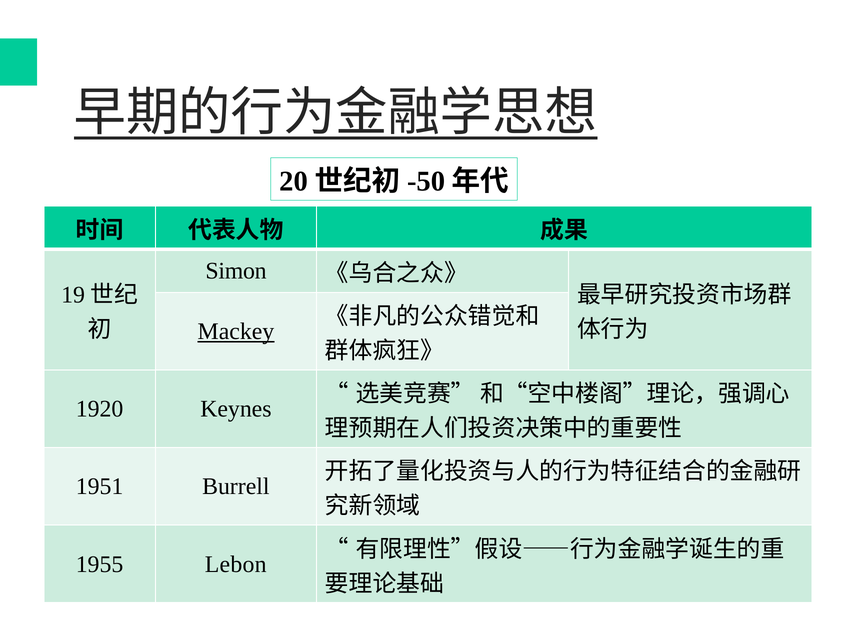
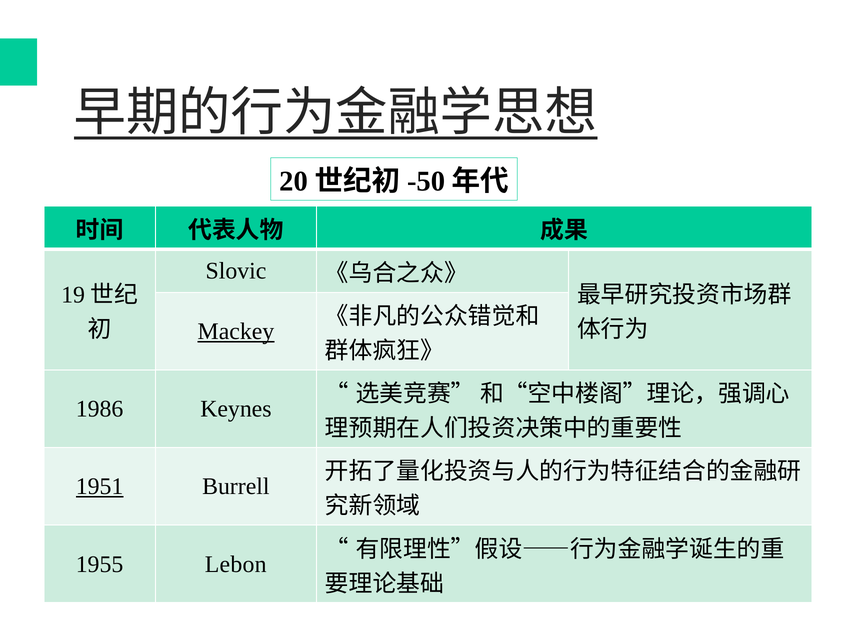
Simon: Simon -> Slovic (236, 271)
1920: 1920 -> 1986 (100, 409)
1951 underline: none -> present (100, 487)
